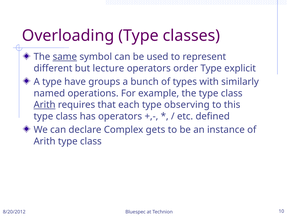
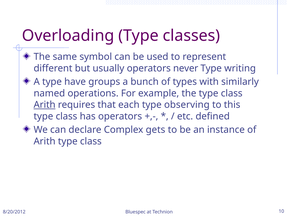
same underline: present -> none (65, 57)
lecture: lecture -> usually (108, 68)
order: order -> never (186, 68)
explicit: explicit -> writing (240, 68)
